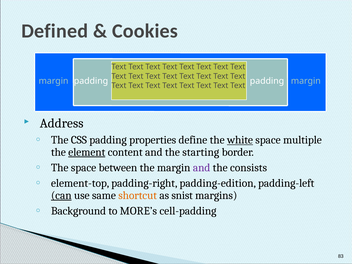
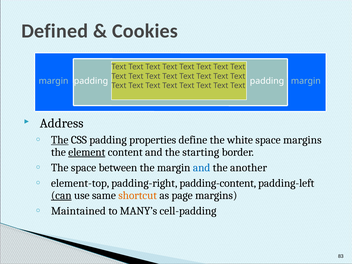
The underline: none -> present (60, 140)
white underline: present -> none (240, 140)
space multiple: multiple -> margins (302, 140)
and colour: purple -> blue (202, 168)
consists: consists -> another (249, 168)
padding-edition: padding-edition -> padding-content (218, 183)
snist: snist -> page (182, 195)
Background: Background -> Maintained (78, 211)
MORE’s: MORE’s -> MANY’s (138, 211)
